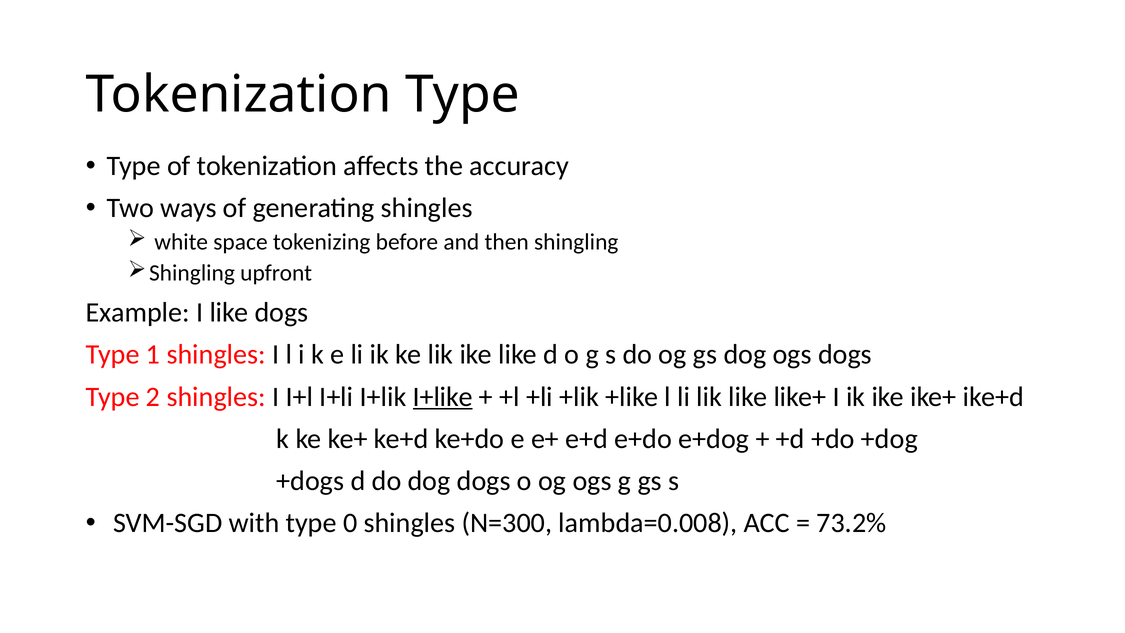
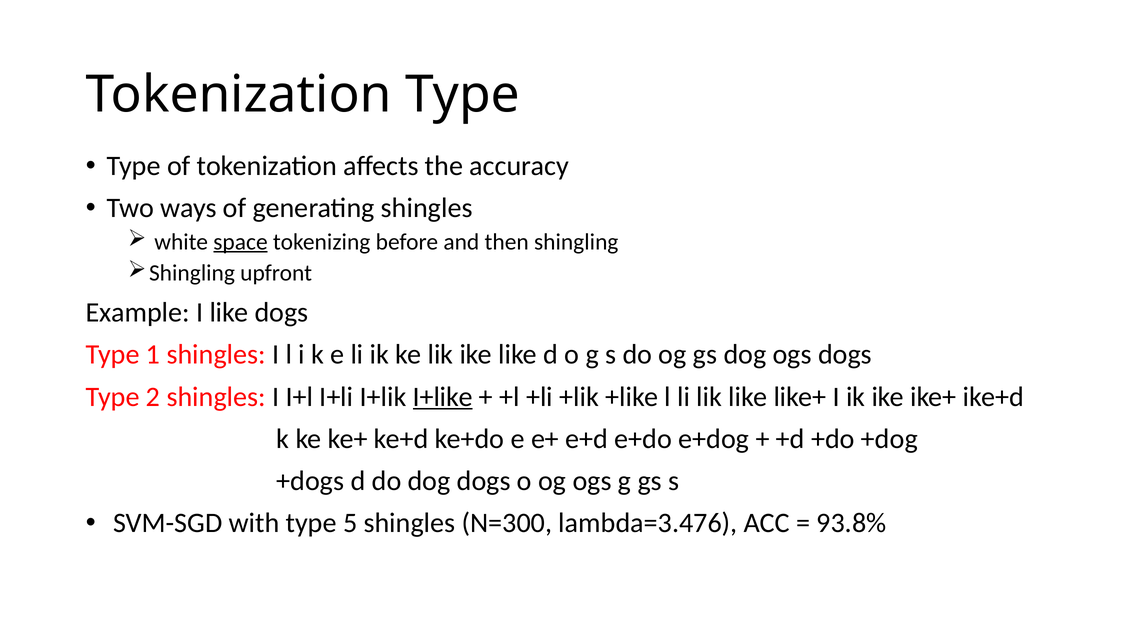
space underline: none -> present (240, 242)
0: 0 -> 5 (350, 523)
lambda=0.008: lambda=0.008 -> lambda=3.476 (648, 523)
73.2%: 73.2% -> 93.8% (851, 523)
